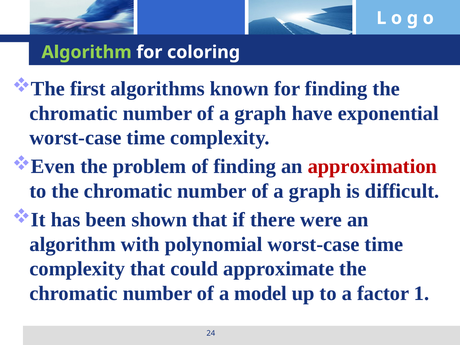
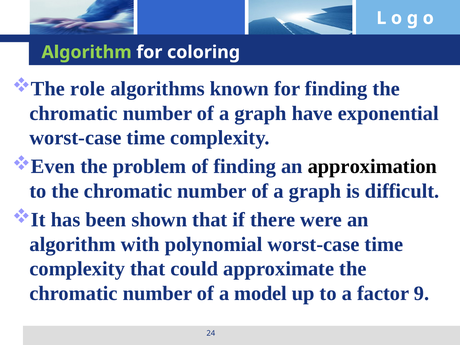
first: first -> role (88, 89)
approximation colour: red -> black (372, 167)
1: 1 -> 9 (422, 293)
